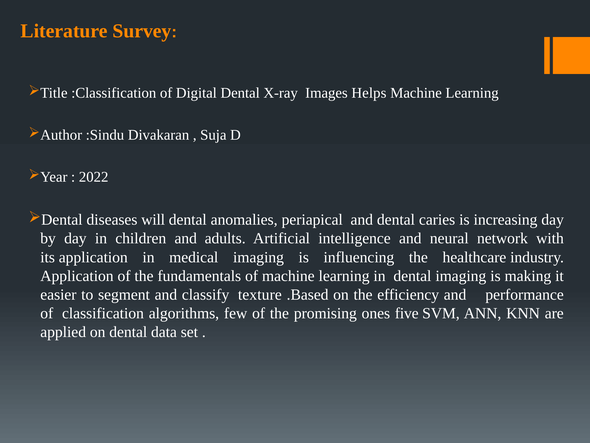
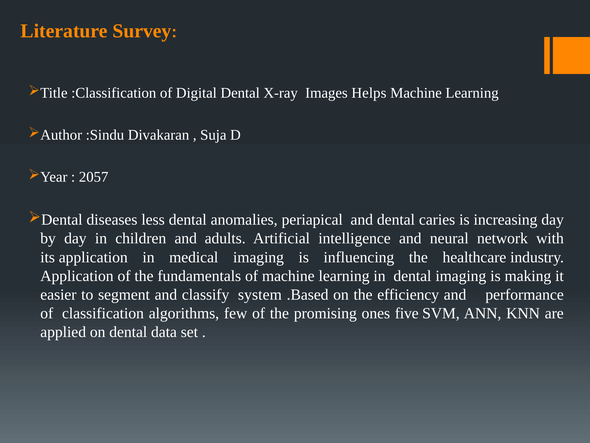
2022: 2022 -> 2057 (94, 177)
will: will -> less (153, 220)
texture: texture -> system (260, 294)
